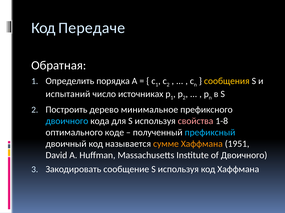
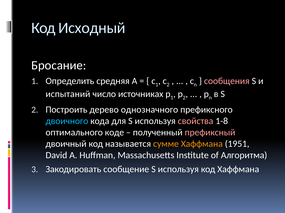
Передаче: Передаче -> Исходный (92, 28)
Обратная: Обратная -> Бросание (59, 65)
порядка: порядка -> средняя (113, 81)
сообщения colour: yellow -> pink (227, 81)
минимальное: минимальное -> однозначного (150, 110)
префиксный colour: light blue -> pink (210, 133)
of Двоичного: Двоичного -> Алгоритма (244, 156)
